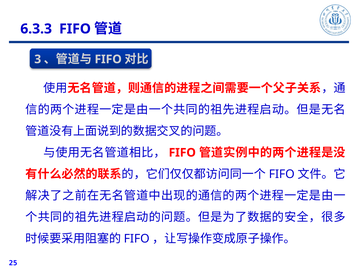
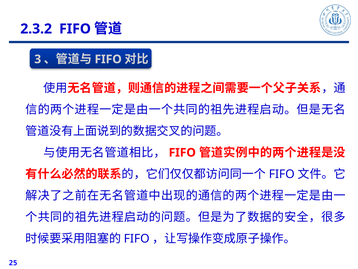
6.3.3: 6.3.3 -> 2.3.2 (36, 29)
